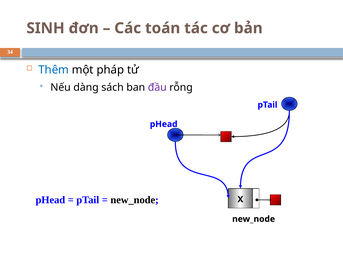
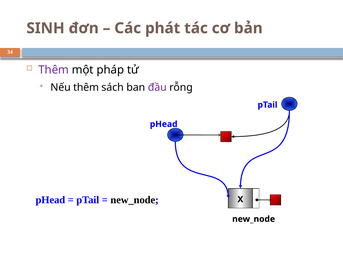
toán: toán -> phát (163, 28)
Thêm colour: blue -> purple (54, 70)
Nếu dàng: dàng -> thêm (86, 88)
